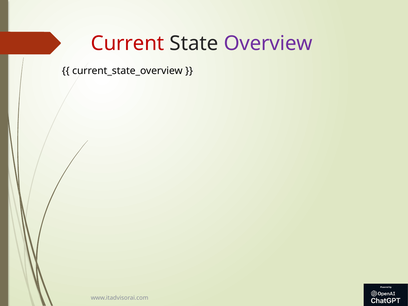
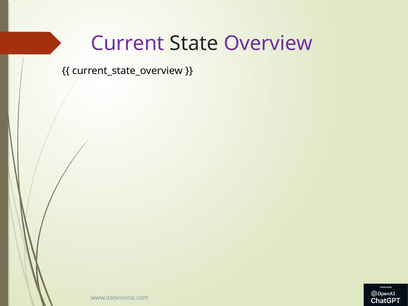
Current colour: red -> purple (128, 44)
